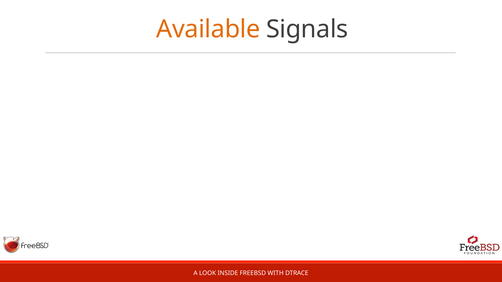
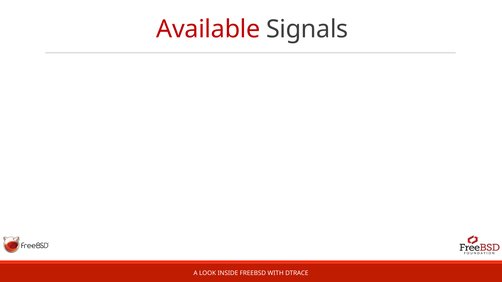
Available colour: orange -> red (208, 29)
